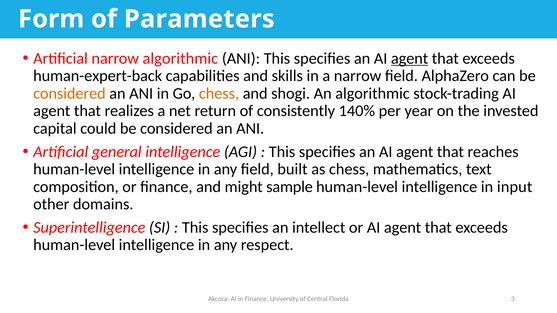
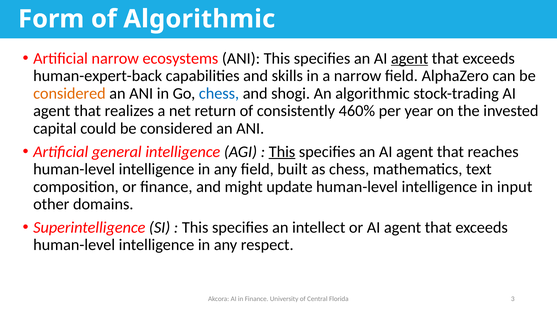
of Parameters: Parameters -> Algorithmic (199, 19)
narrow algorithmic: algorithmic -> ecosystems (180, 58)
chess colour: orange -> blue (219, 93)
140%: 140% -> 460% (357, 111)
This underline: none -> present (282, 152)
sample: sample -> update (289, 187)
